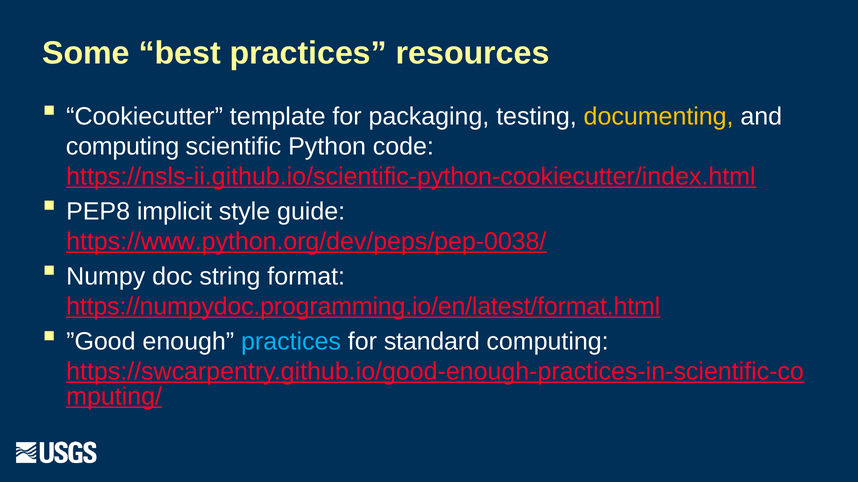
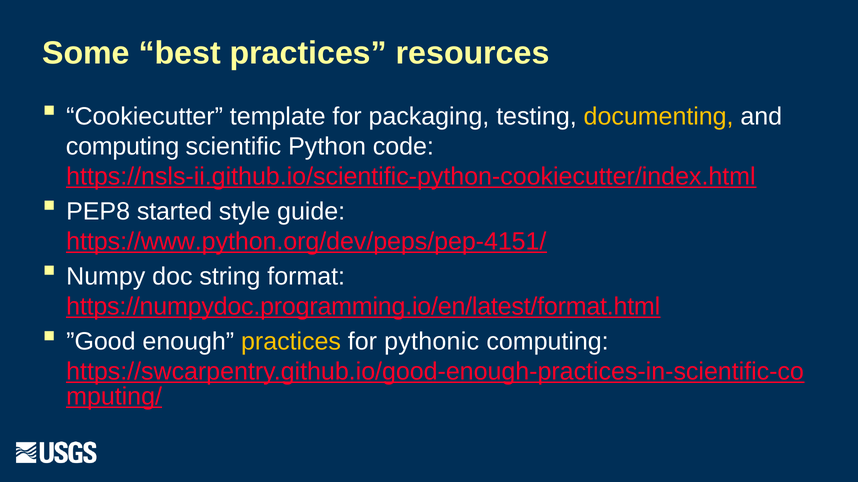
implicit: implicit -> started (175, 212)
https://www.python.org/dev/peps/pep-0038/: https://www.python.org/dev/peps/pep-0038/ -> https://www.python.org/dev/peps/pep-4151/ (306, 242)
practices colour: light blue -> yellow (291, 342)
standard: standard -> pythonic (432, 342)
